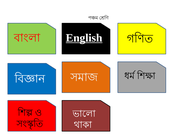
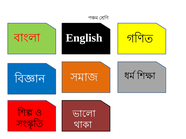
English underline: present -> none (84, 38)
